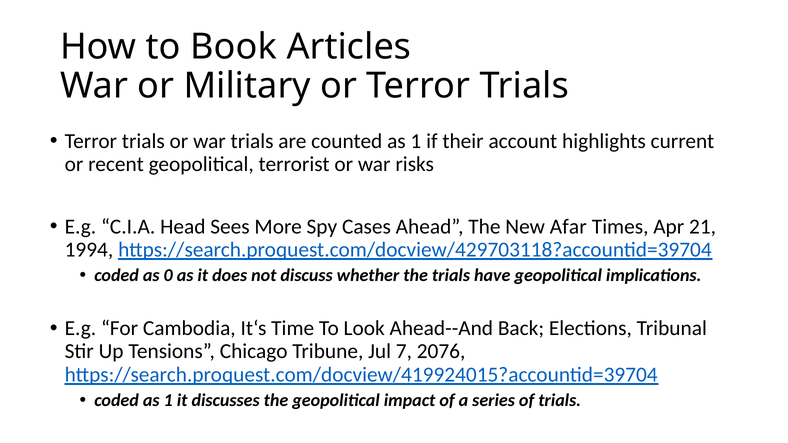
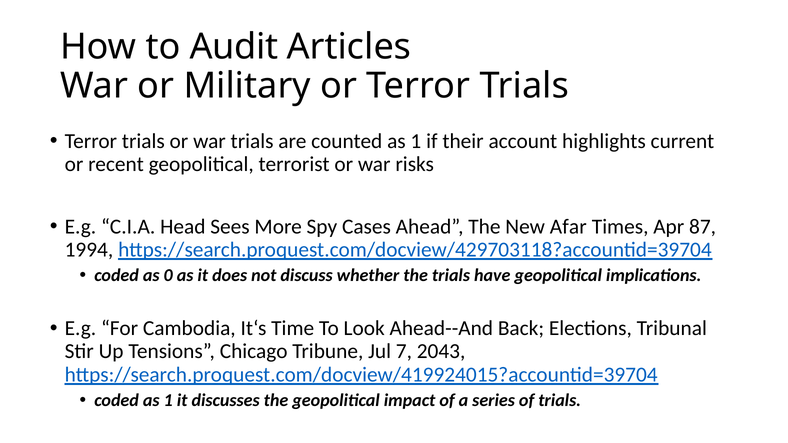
Book: Book -> Audit (234, 47)
21: 21 -> 87 (703, 227)
2076: 2076 -> 2043 (441, 352)
